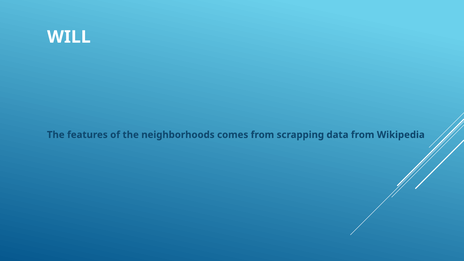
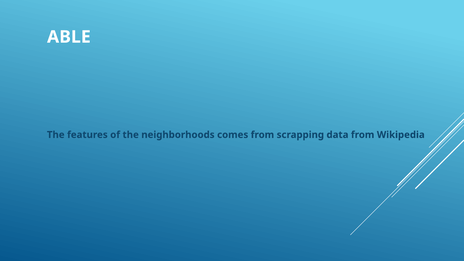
WILL: WILL -> ABLE (69, 37)
